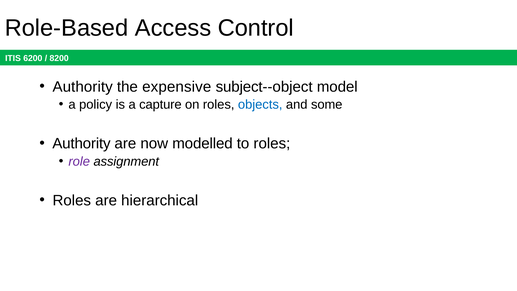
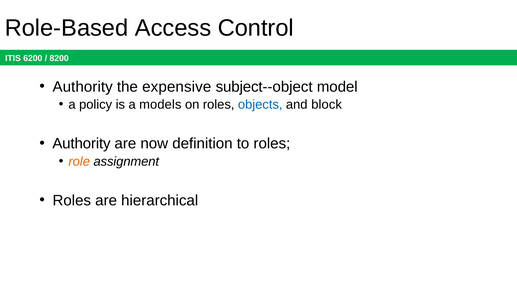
capture: capture -> models (160, 105)
some: some -> block (327, 105)
modelled: modelled -> definition (202, 144)
role colour: purple -> orange (79, 161)
